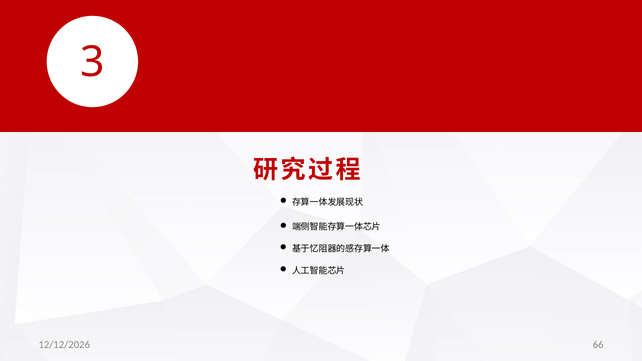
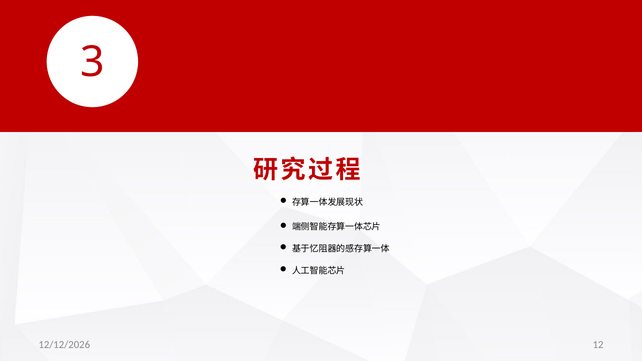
66: 66 -> 12 (598, 345)
